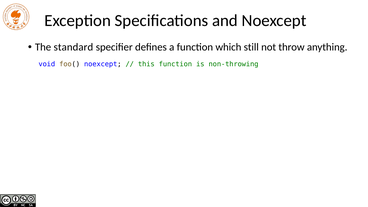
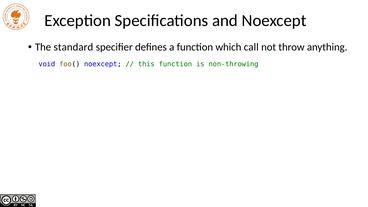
still: still -> call (251, 47)
